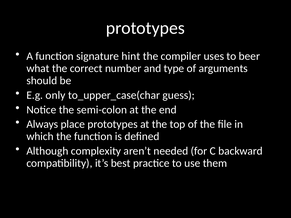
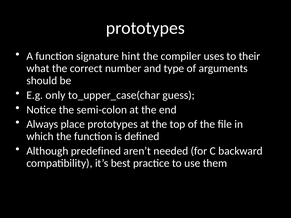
beer: beer -> their (249, 56)
complexity: complexity -> predefined (96, 151)
